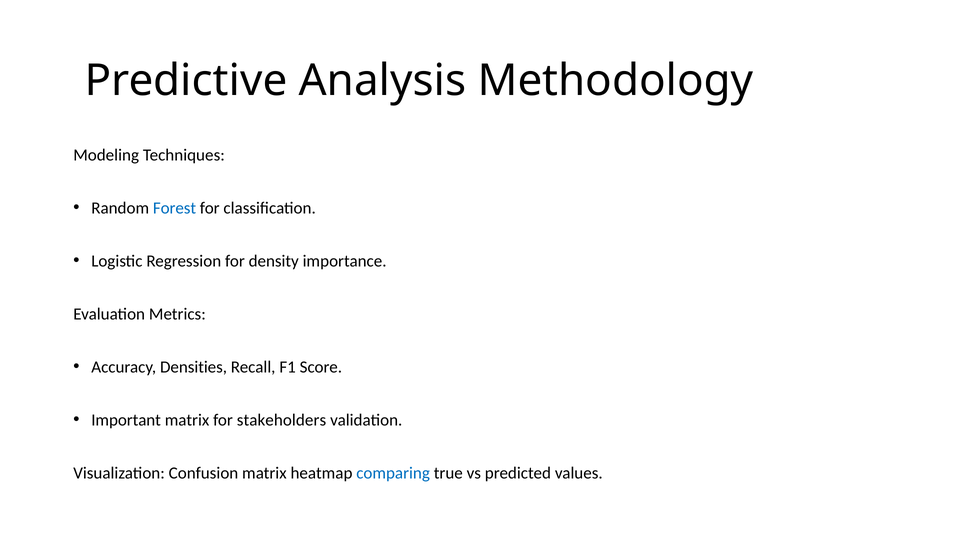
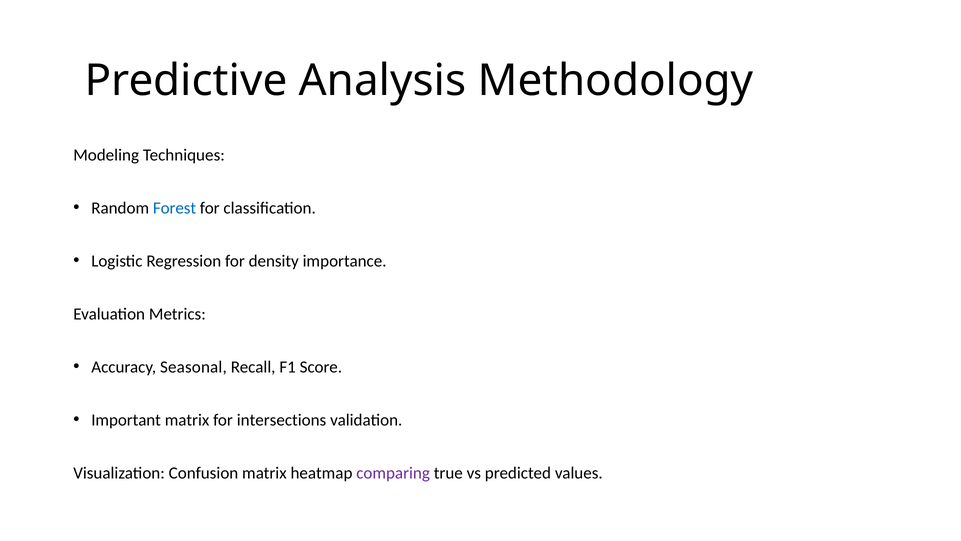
Densities: Densities -> Seasonal (193, 367)
stakeholders: stakeholders -> intersections (282, 420)
comparing colour: blue -> purple (393, 473)
